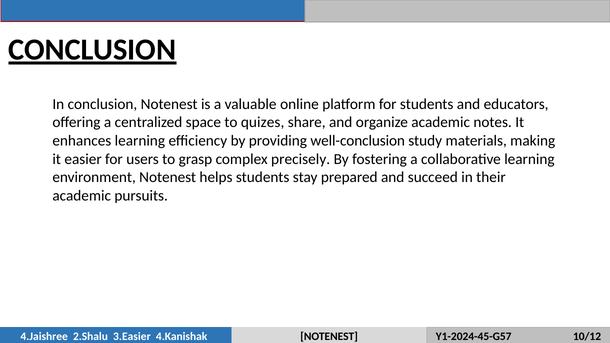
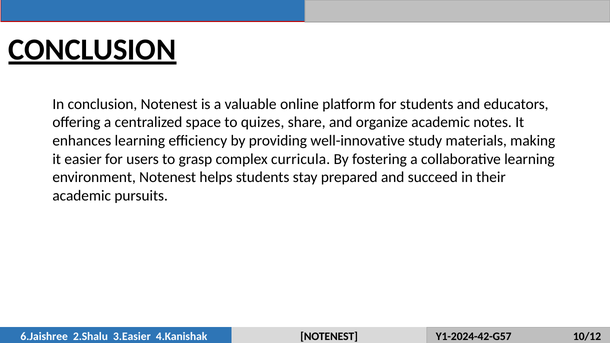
well-conclusion: well-conclusion -> well-innovative (358, 141)
precisely: precisely -> curricula (301, 159)
4.Jaishree: 4.Jaishree -> 6.Jaishree (44, 337)
Y1-2024-45-G57: Y1-2024-45-G57 -> Y1-2024-42-G57 (474, 337)
